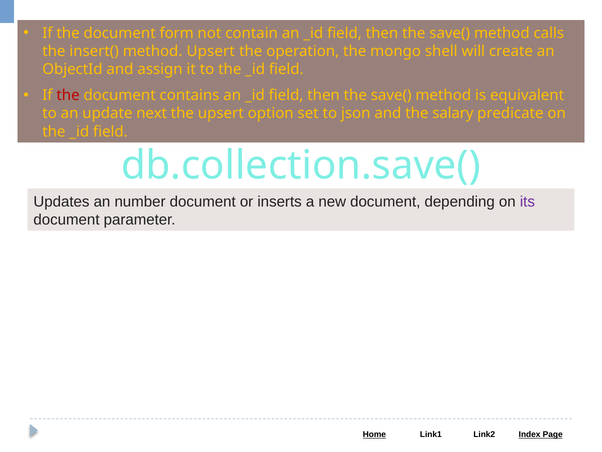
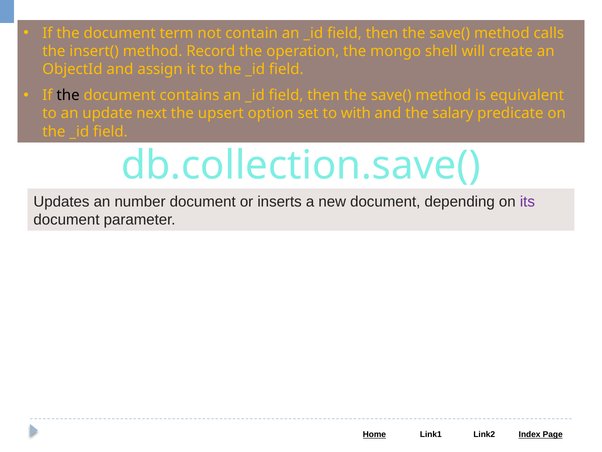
form: form -> term (177, 33)
method Upsert: Upsert -> Record (211, 51)
the colour: red -> black (68, 95)
json: json -> with (356, 113)
